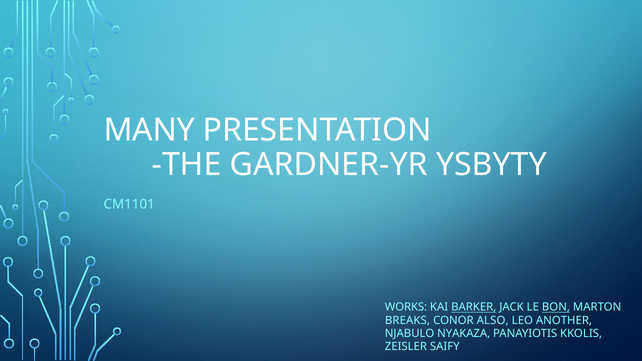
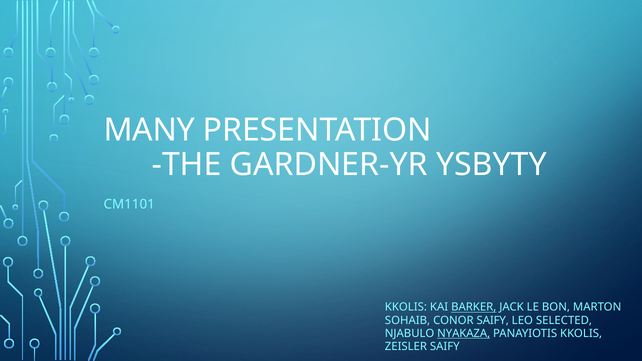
WORKS: WORKS -> KKOLIS (406, 307)
BON underline: present -> none (556, 307)
BREAKS: BREAKS -> SOHAIB (408, 320)
CONOR ALSO: ALSO -> SAIFY (493, 320)
ANOTHER: ANOTHER -> SELECTED (564, 320)
NYAKAZA underline: none -> present (464, 334)
